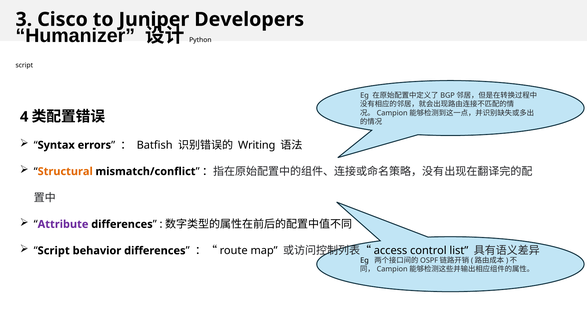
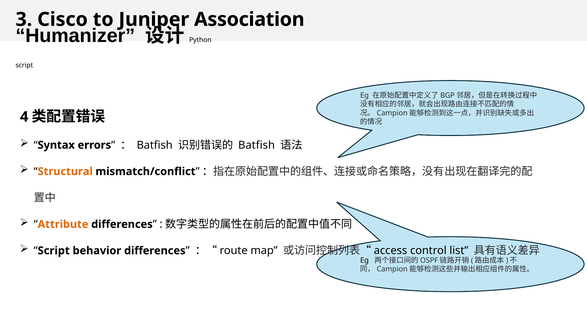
Developers: Developers -> Association (249, 19)
Writing: Writing -> Batfish (257, 145)
Attribute colour: purple -> orange (63, 224)
